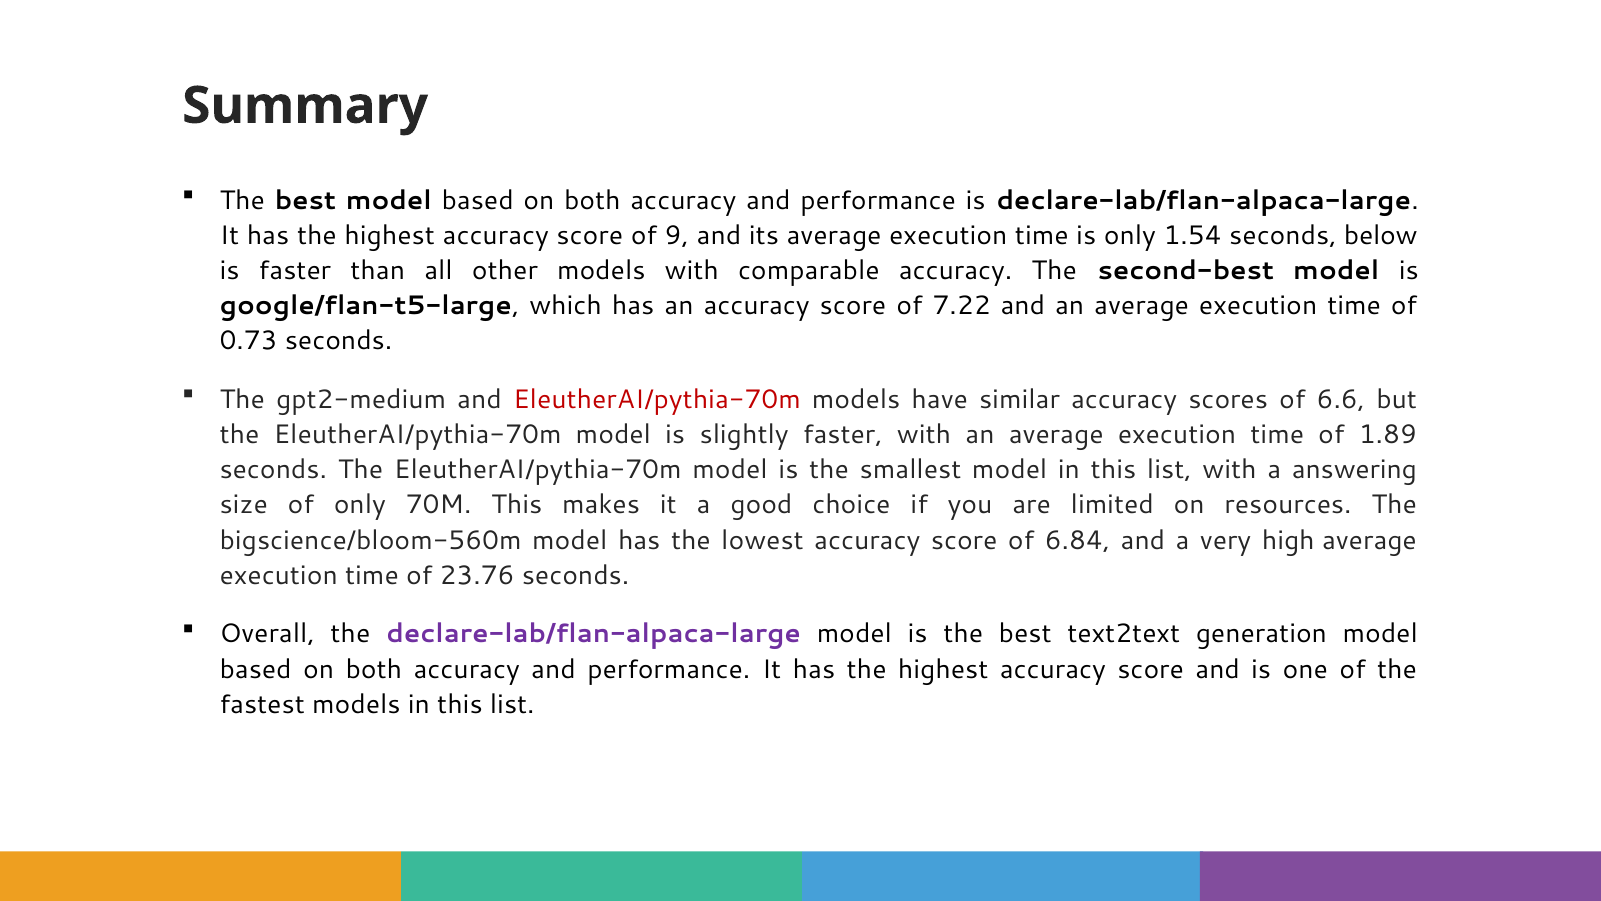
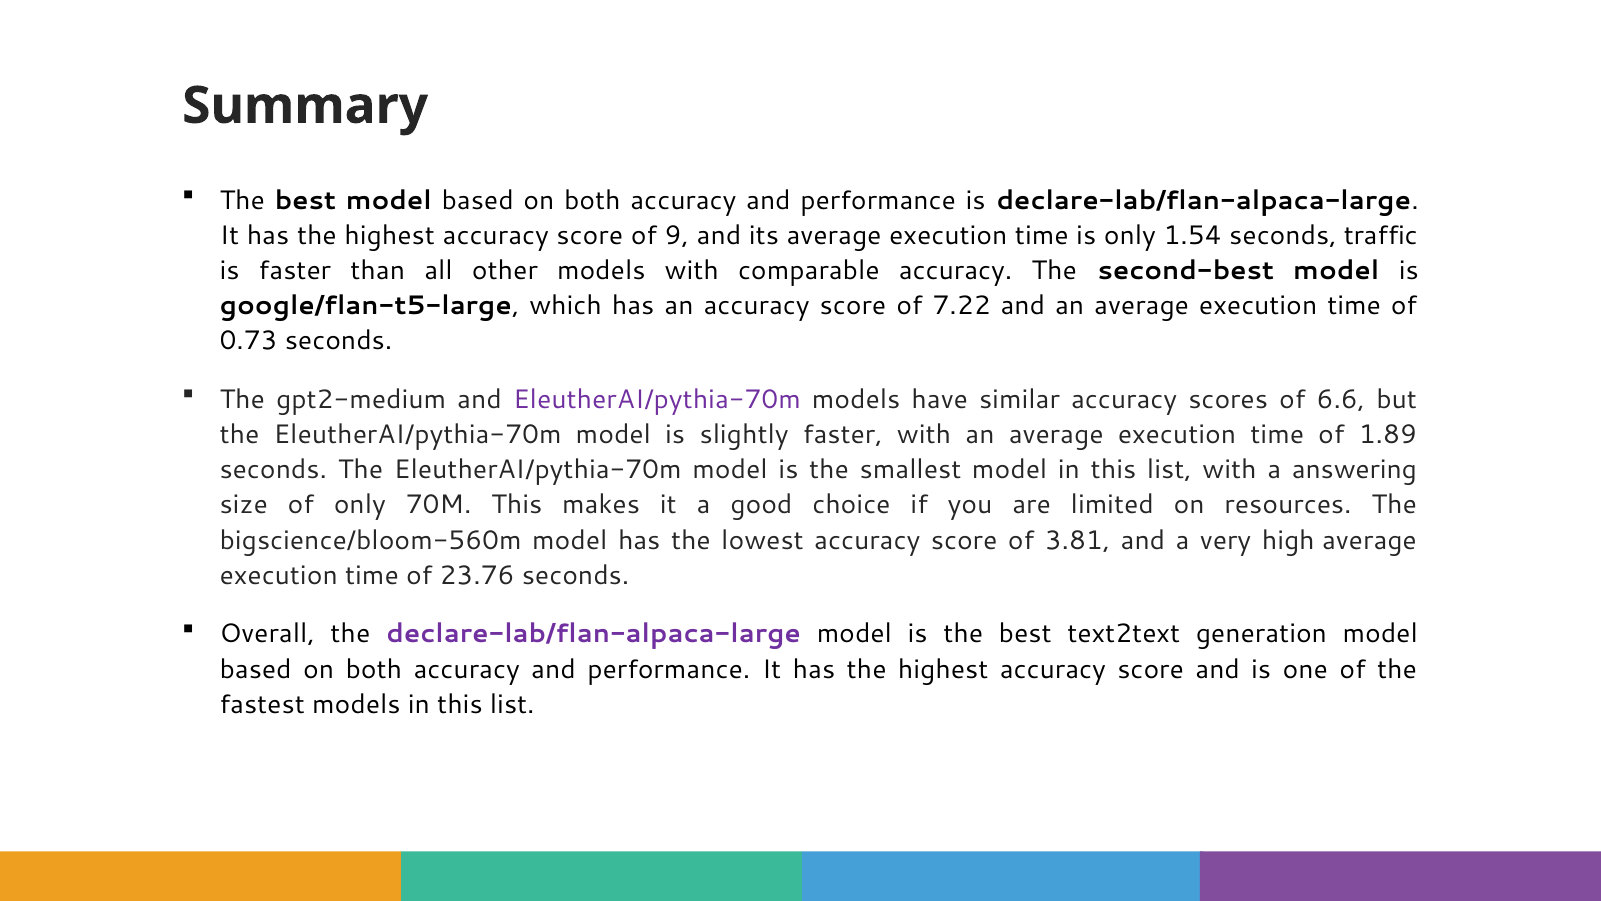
below: below -> traffic (1381, 235)
EleutherAI/pythia-70m colour: red -> purple (657, 399)
6.84: 6.84 -> 3.81 (1078, 540)
